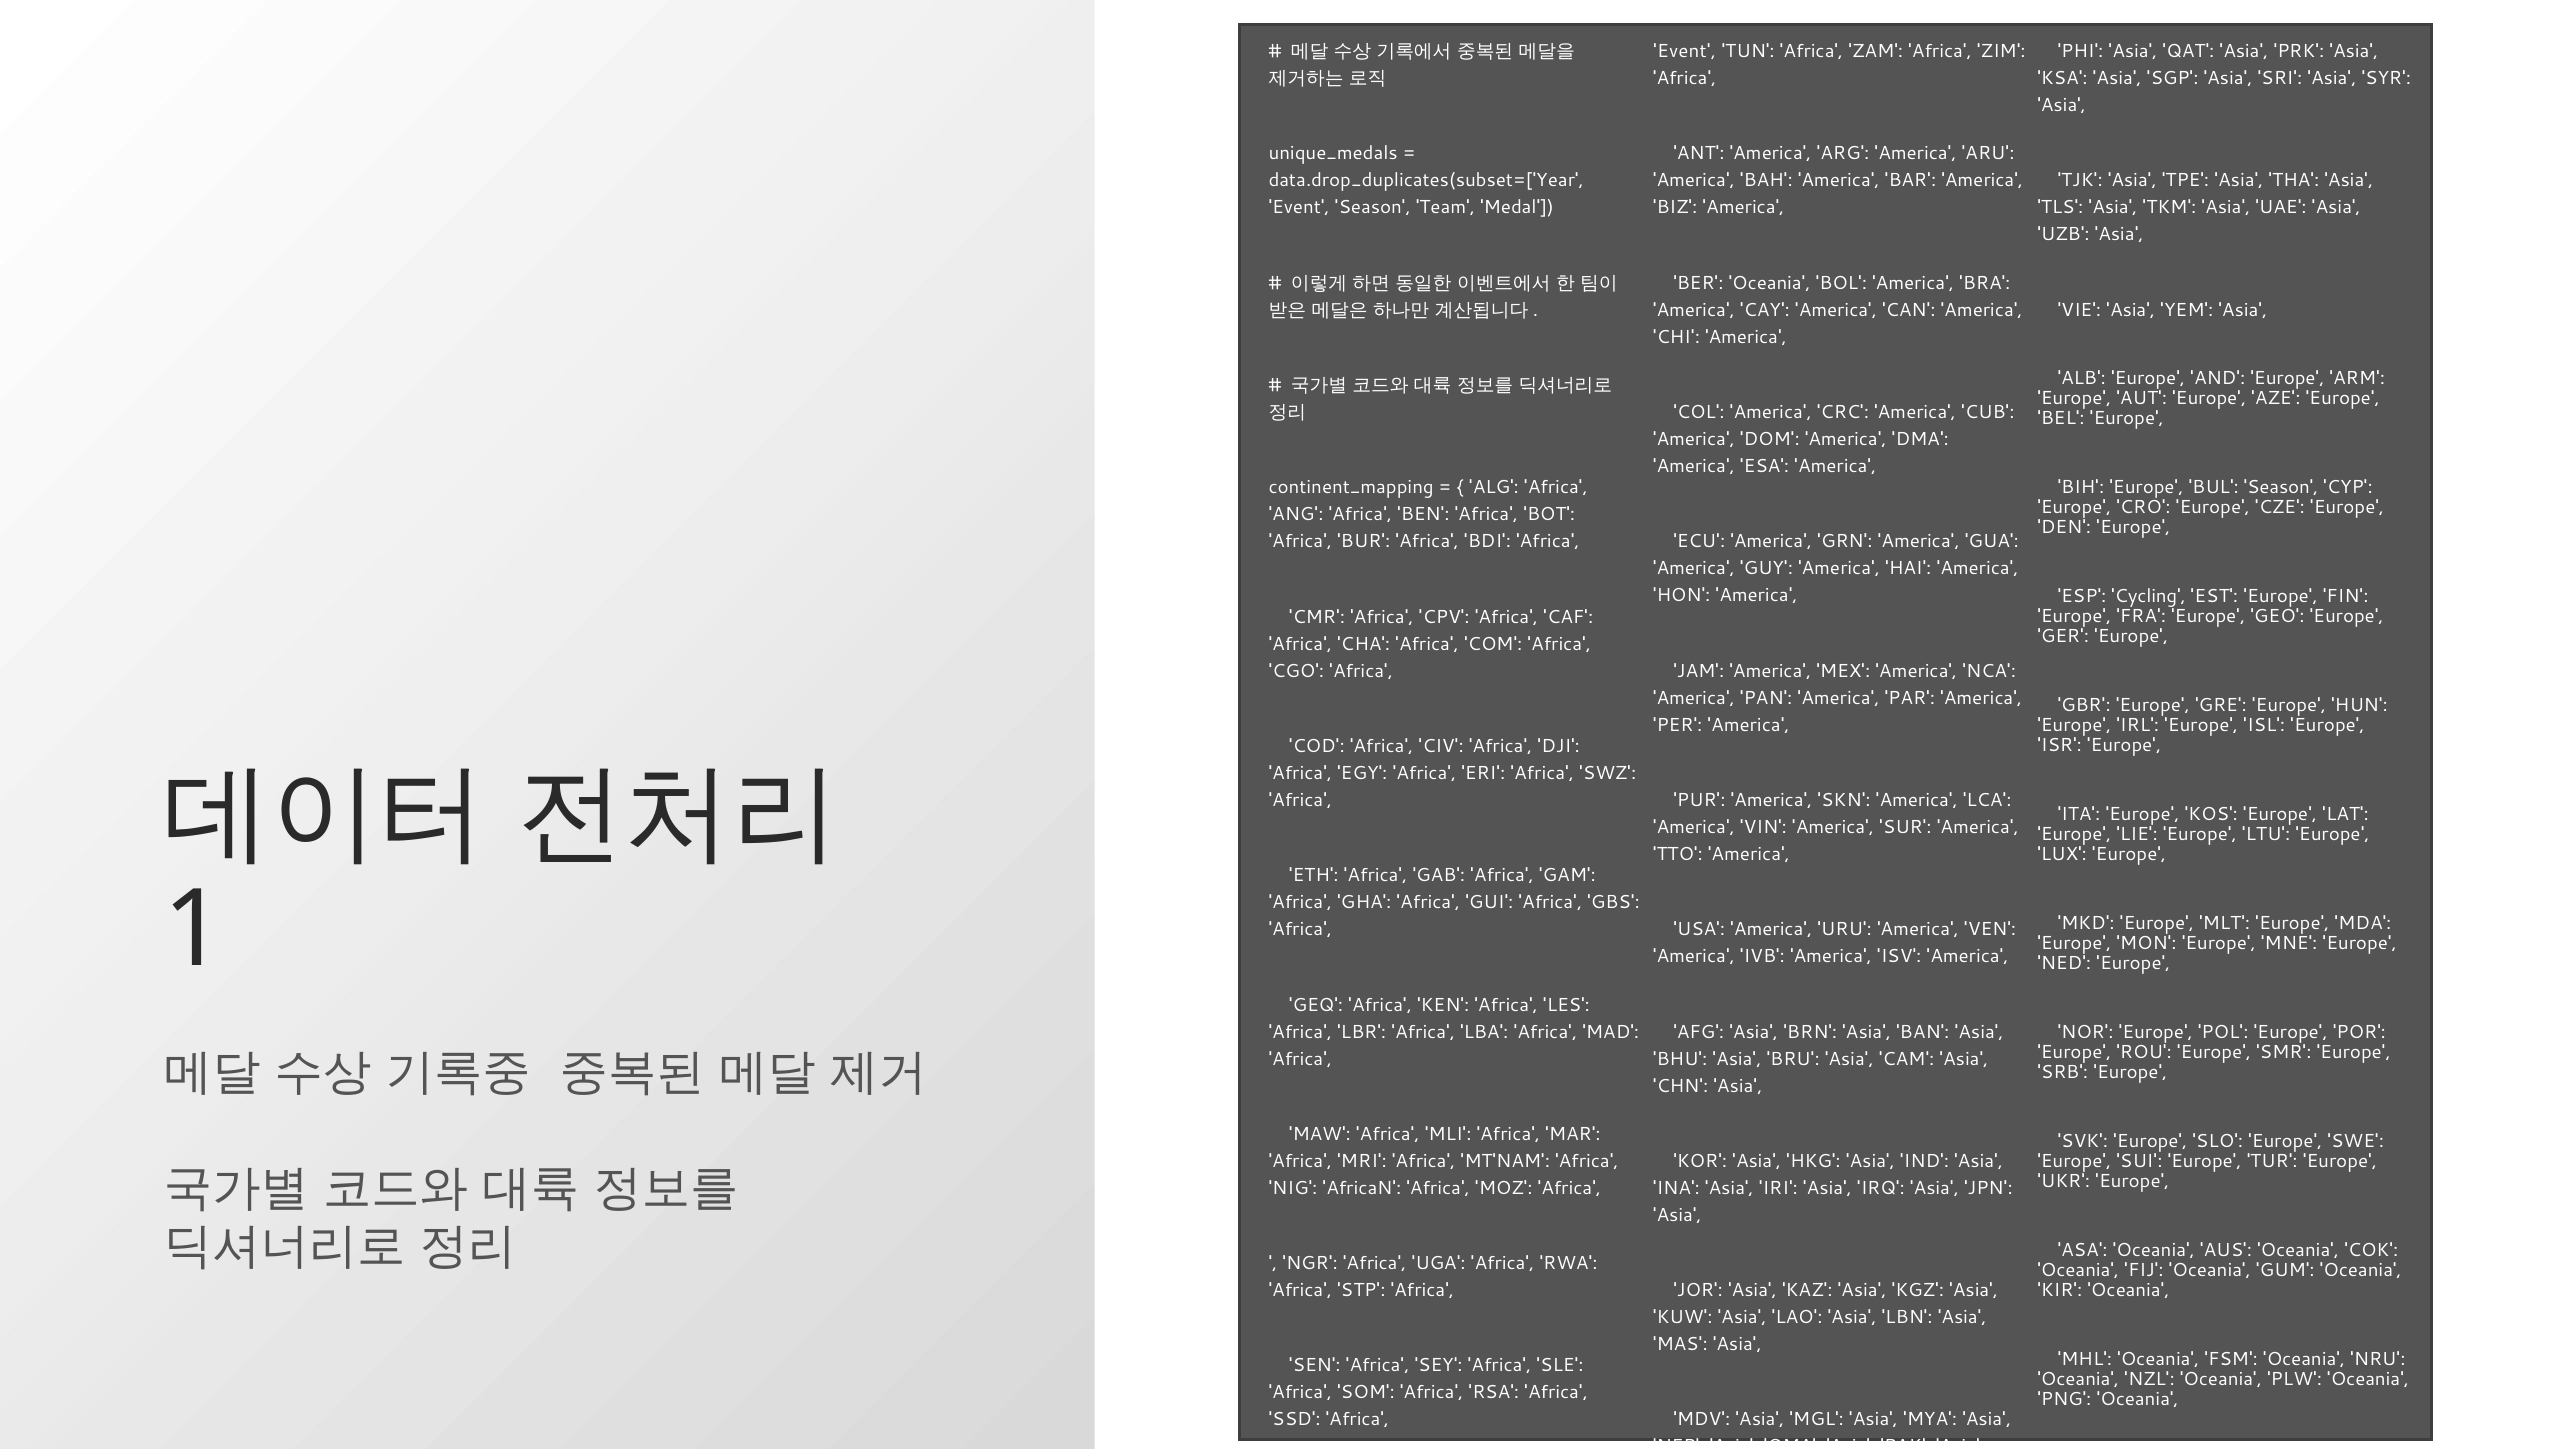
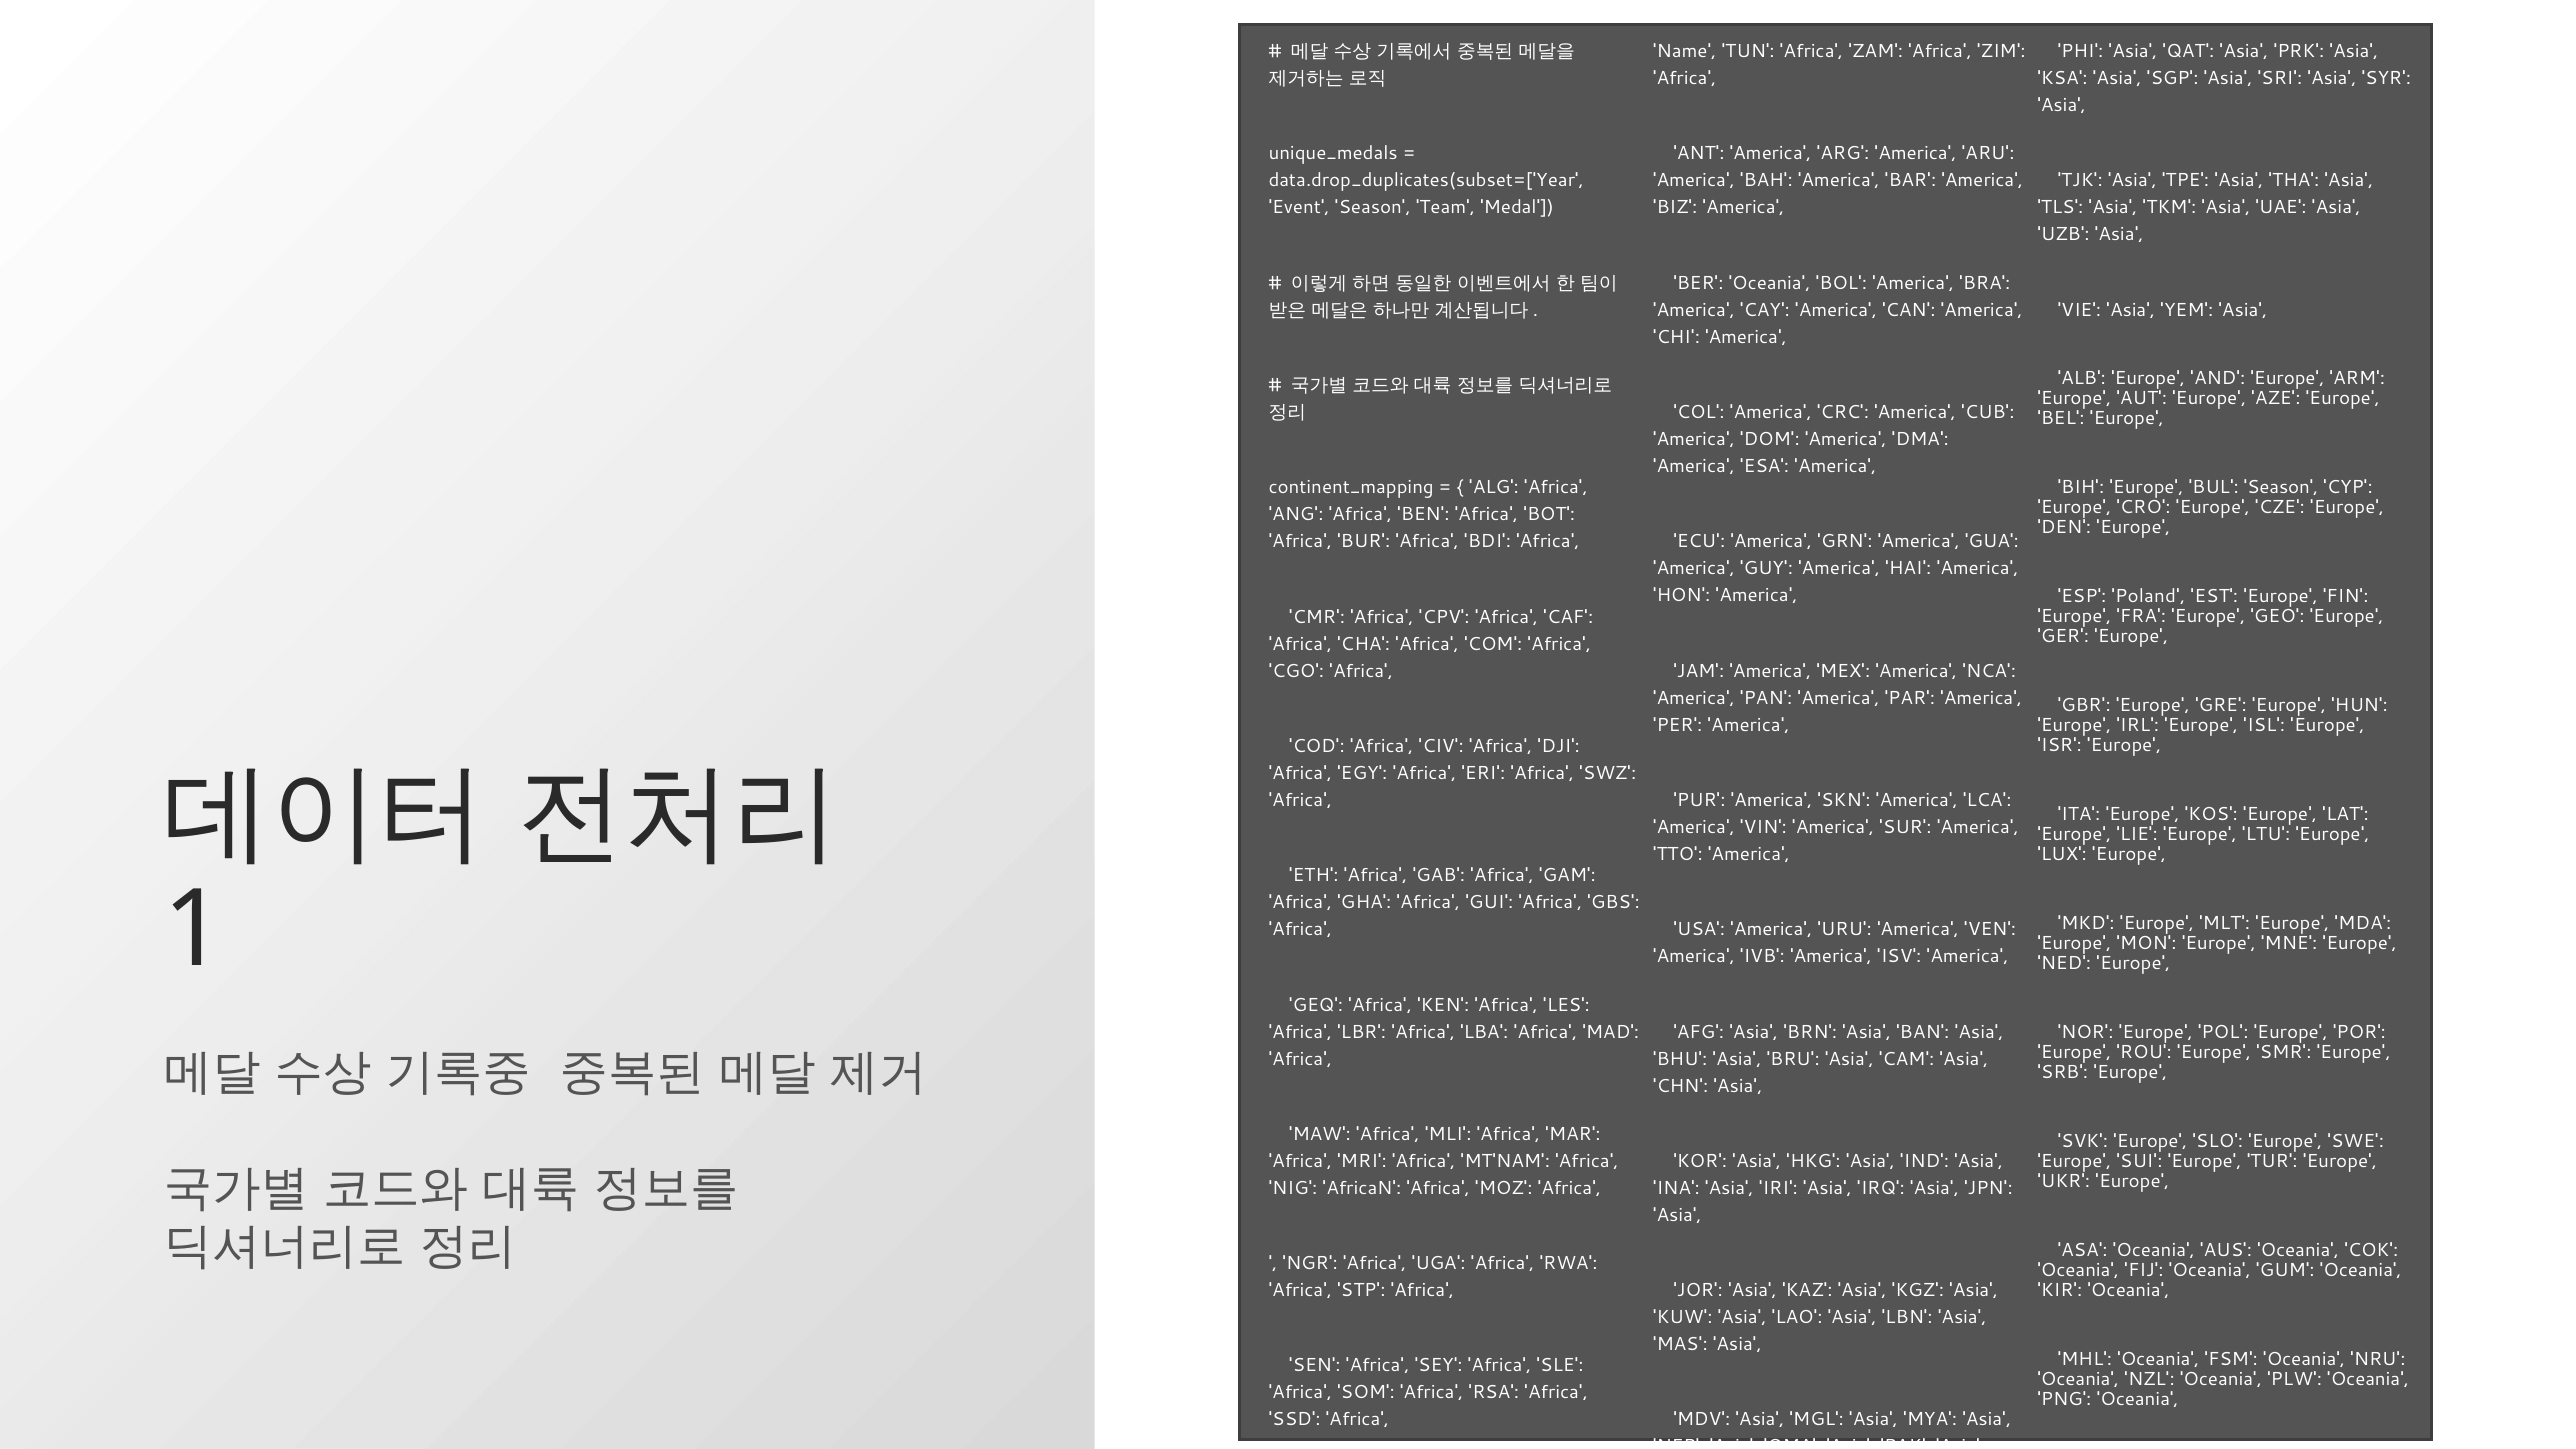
Event: Event -> Name (1685, 51)
Cycling: Cycling -> Poland (2148, 596)
